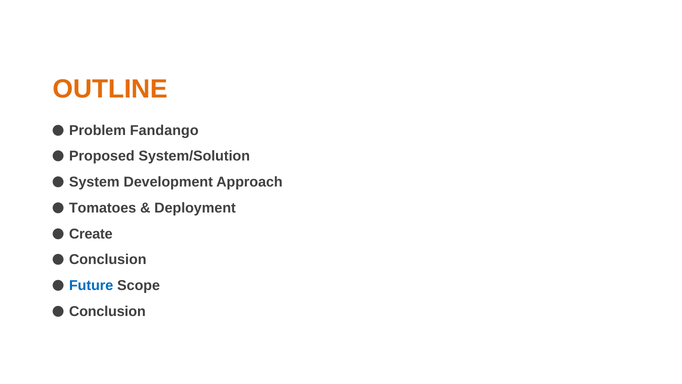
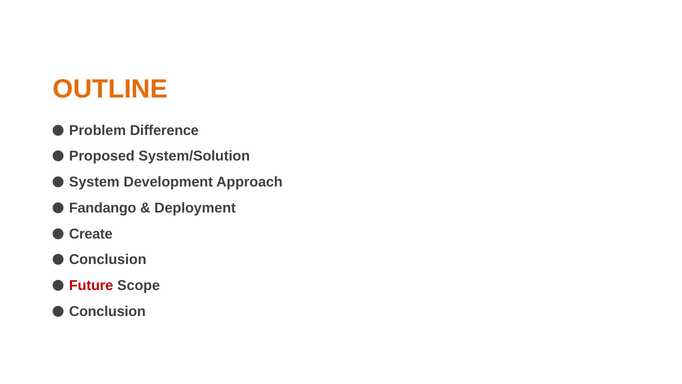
Fandango: Fandango -> Difference (164, 130)
Tomatoes: Tomatoes -> Fandango (103, 208)
Future colour: blue -> red (91, 285)
